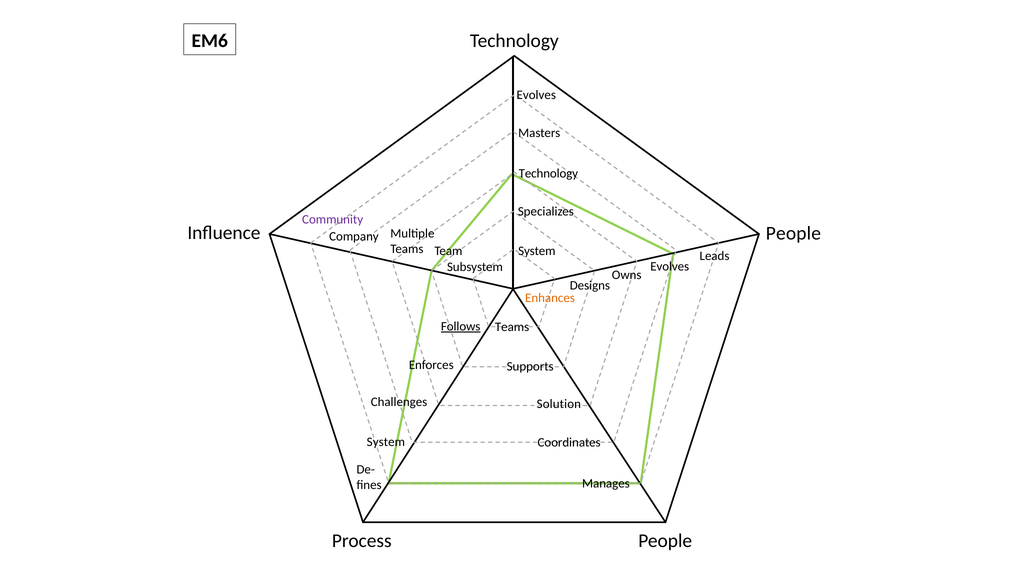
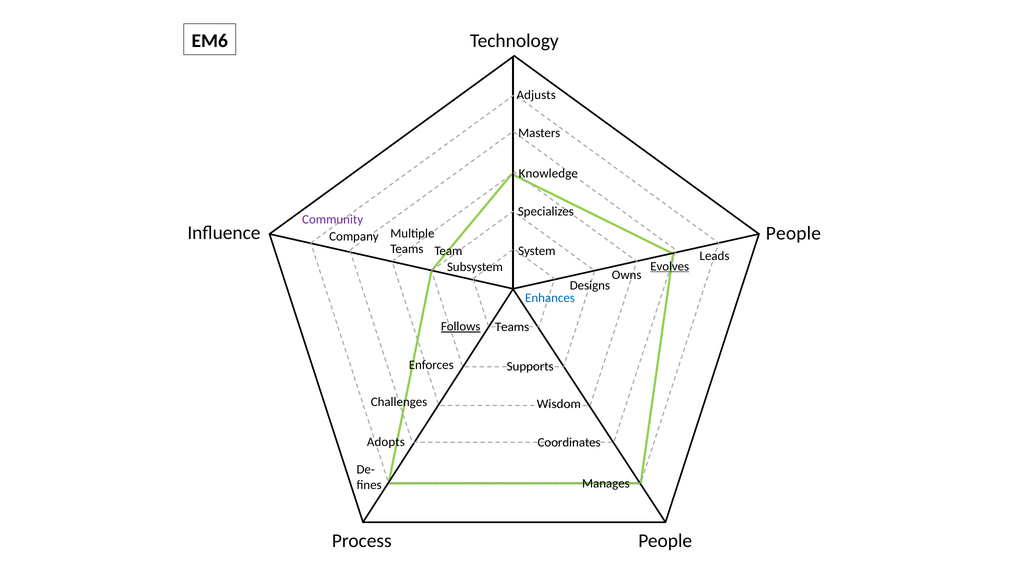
Evolves: Evolves -> Adjusts (536, 95)
Technology: Technology -> Knowledge (548, 173)
Evolves underline: none -> present (670, 266)
Enhances colour: orange -> blue (550, 298)
Solution: Solution -> Wisdom (559, 404)
System: System -> Adopts (386, 442)
